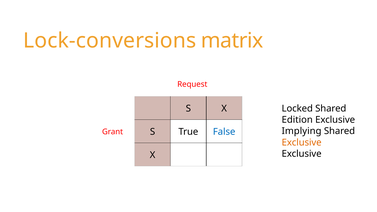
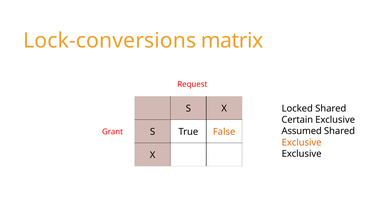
Edition: Edition -> Certain (297, 120)
Implying: Implying -> Assumed (302, 131)
False colour: blue -> orange (224, 132)
